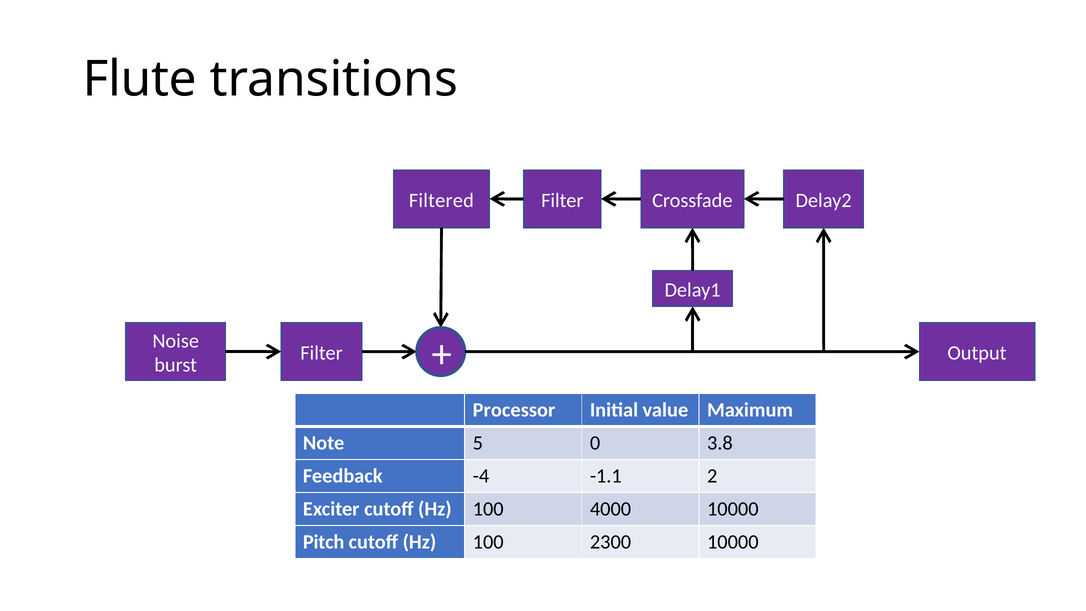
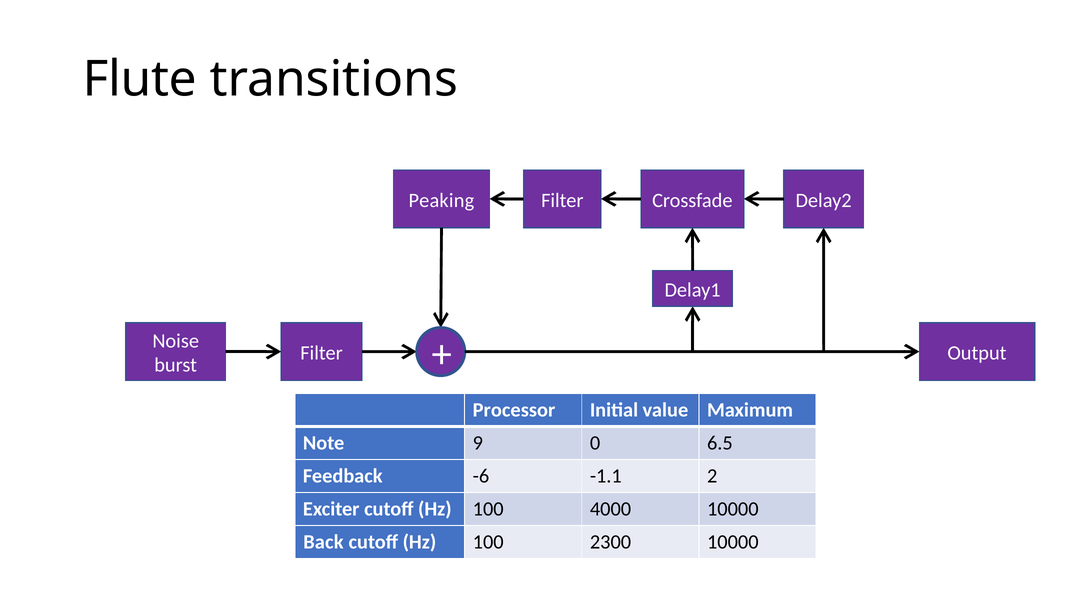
Filtered: Filtered -> Peaking (441, 200)
5: 5 -> 9 (478, 443)
3.8: 3.8 -> 6.5 (720, 443)
-4: -4 -> -6 (481, 476)
Pitch: Pitch -> Back (323, 542)
